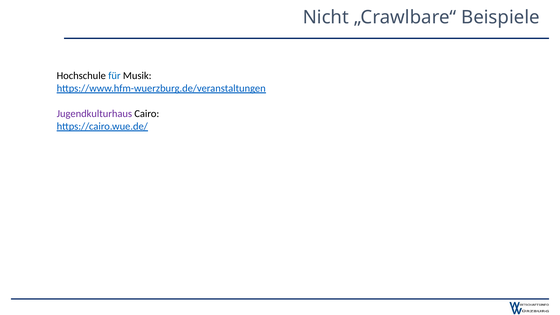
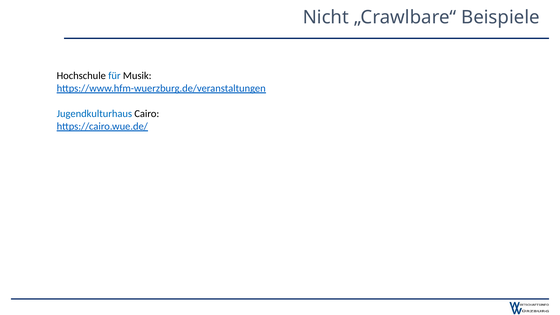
Jugendkulturhaus colour: purple -> blue (94, 114)
